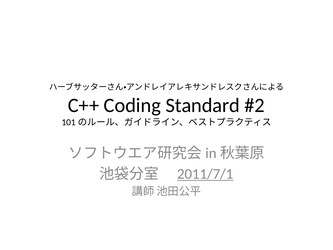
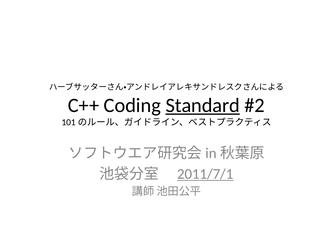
Standard underline: none -> present (203, 105)
